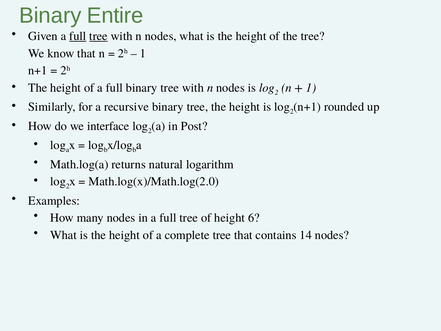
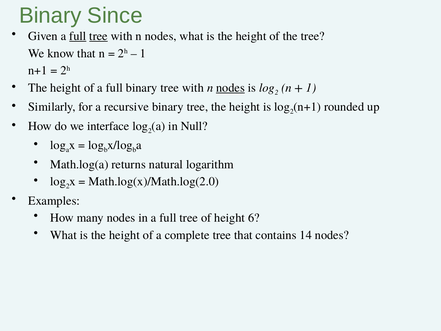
Entire: Entire -> Since (115, 16)
nodes underline: none -> present (230, 88)
Post: Post -> Null (194, 126)
